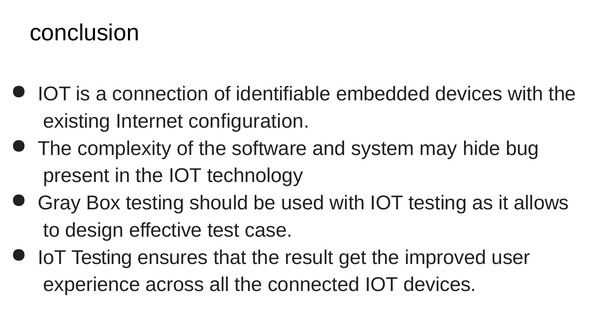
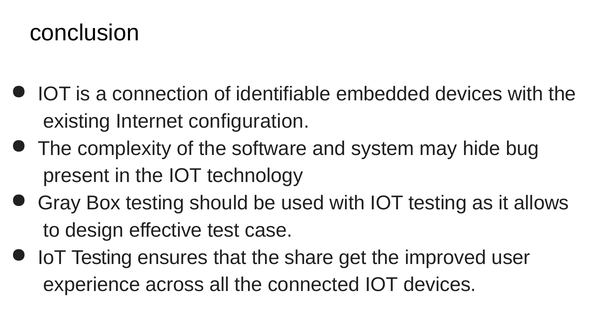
result: result -> share (309, 257)
